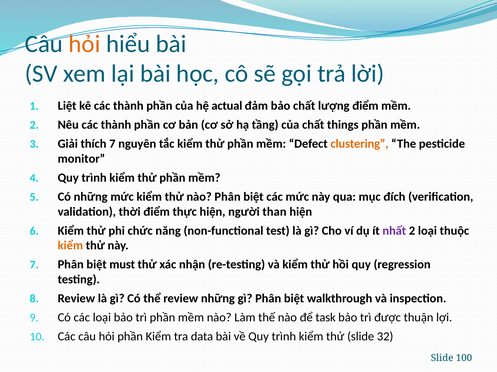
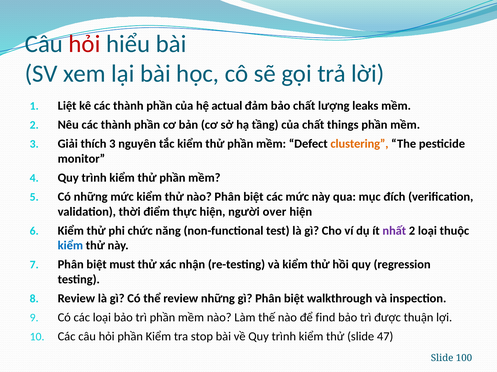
hỏi colour: orange -> red (85, 44)
lượng điểm: điểm -> leaks (365, 106)
thích 7: 7 -> 3 (112, 144)
than: than -> over (275, 212)
kiểm colour: orange -> blue (70, 246)
task: task -> find (325, 318)
data: data -> stop (202, 337)
32: 32 -> 47 (385, 337)
